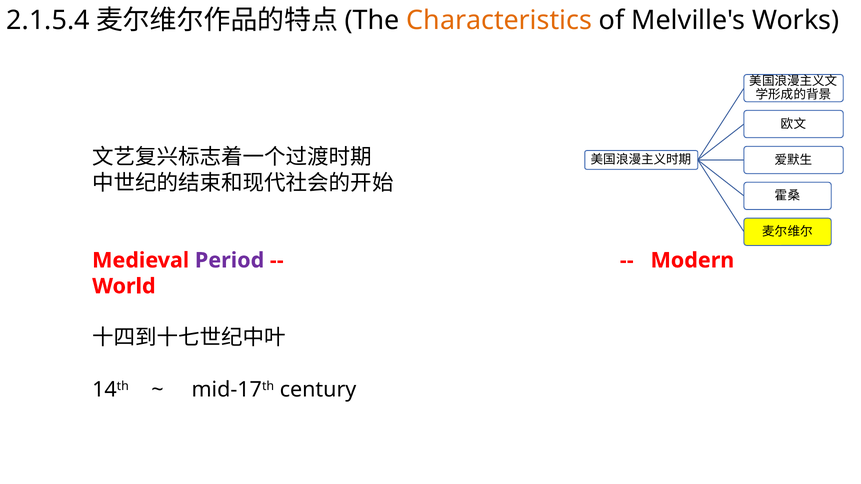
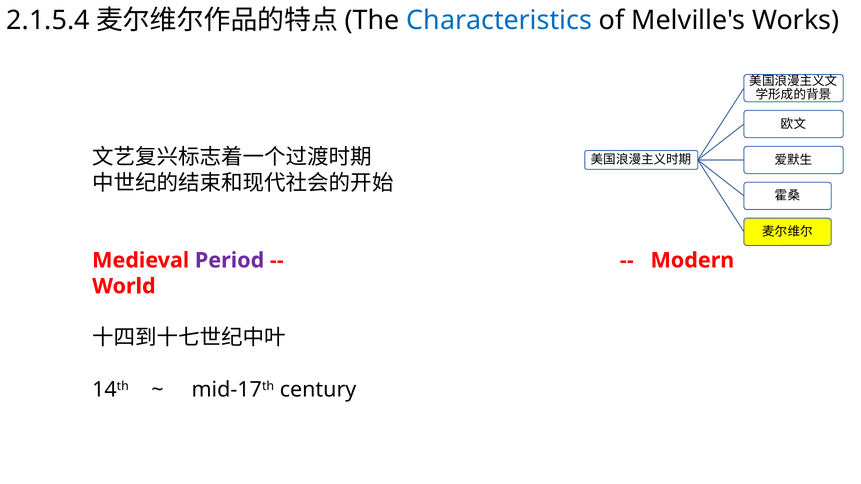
Characteristics colour: orange -> blue (499, 20)
